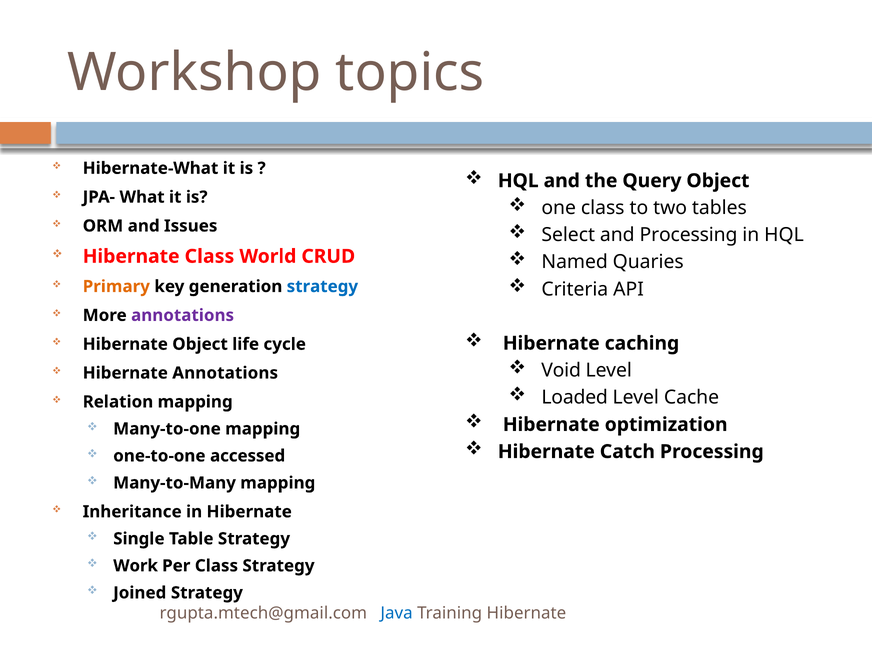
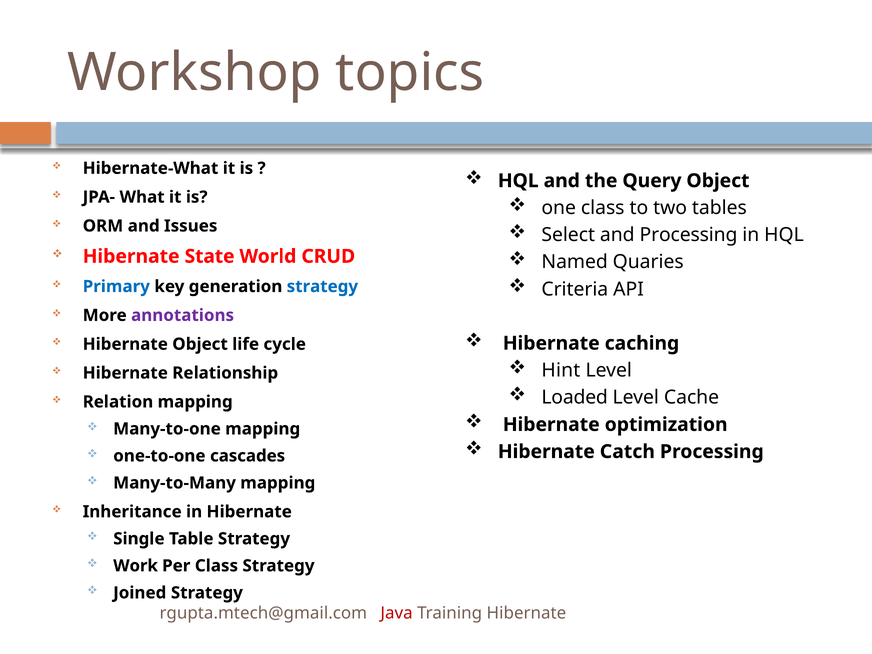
Hibernate Class: Class -> State (210, 256)
Primary colour: orange -> blue (116, 286)
Void: Void -> Hint (561, 370)
Hibernate Annotations: Annotations -> Relationship (225, 373)
accessed: accessed -> cascades (248, 456)
Java colour: blue -> red (397, 613)
